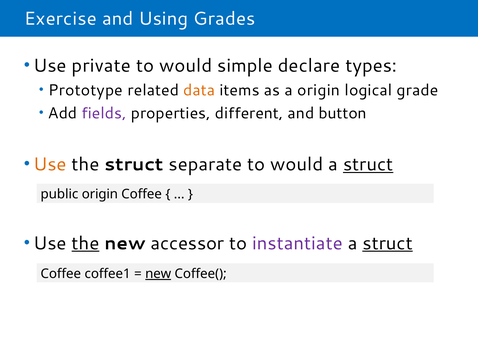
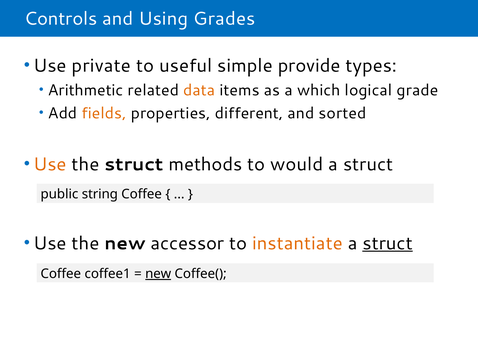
Exercise: Exercise -> Controls (61, 19)
would: would -> useful (186, 66)
declare: declare -> provide (309, 66)
Prototype: Prototype -> Arithmetic (86, 90)
a origin: origin -> which (319, 90)
fields colour: purple -> orange (104, 113)
button: button -> sorted (343, 113)
separate: separate -> methods (205, 165)
struct underline: present -> none (368, 165)
public origin: origin -> string (100, 194)
the underline: present -> none (86, 244)
instantiate colour: purple -> orange (297, 244)
